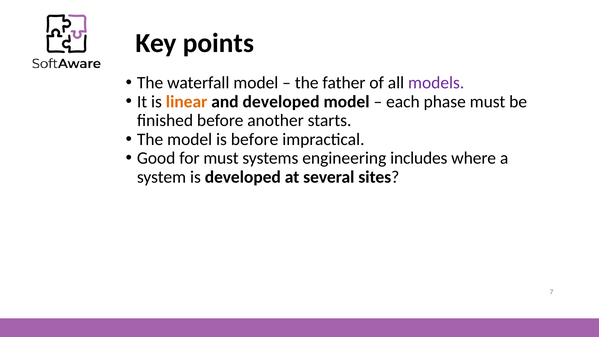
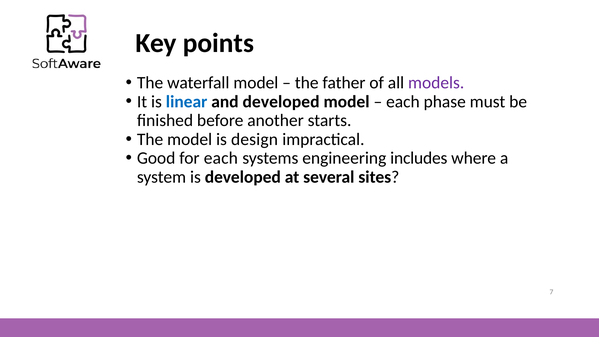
linear colour: orange -> blue (187, 102)
is before: before -> design (255, 139)
for must: must -> each (221, 158)
